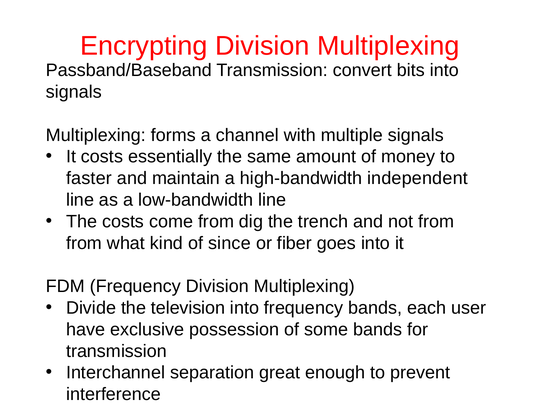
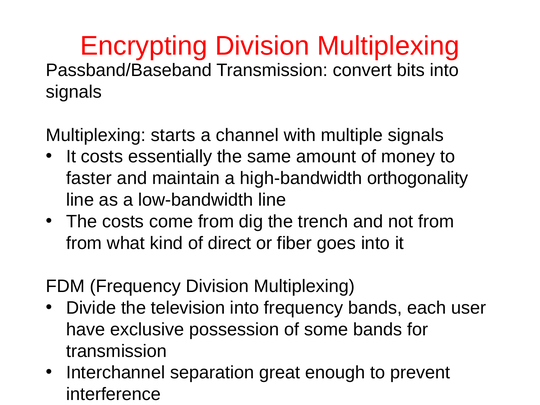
forms: forms -> starts (173, 135)
independent: independent -> orthogonality (418, 178)
since: since -> direct (230, 243)
